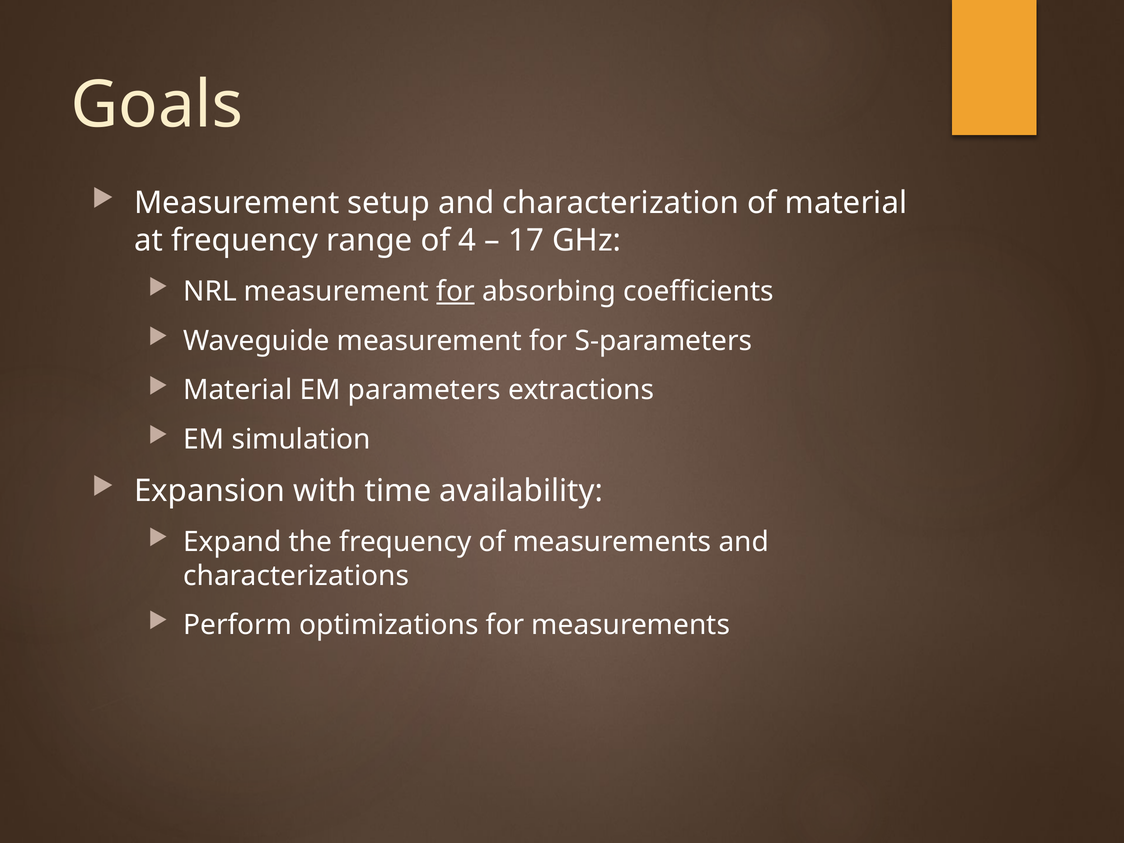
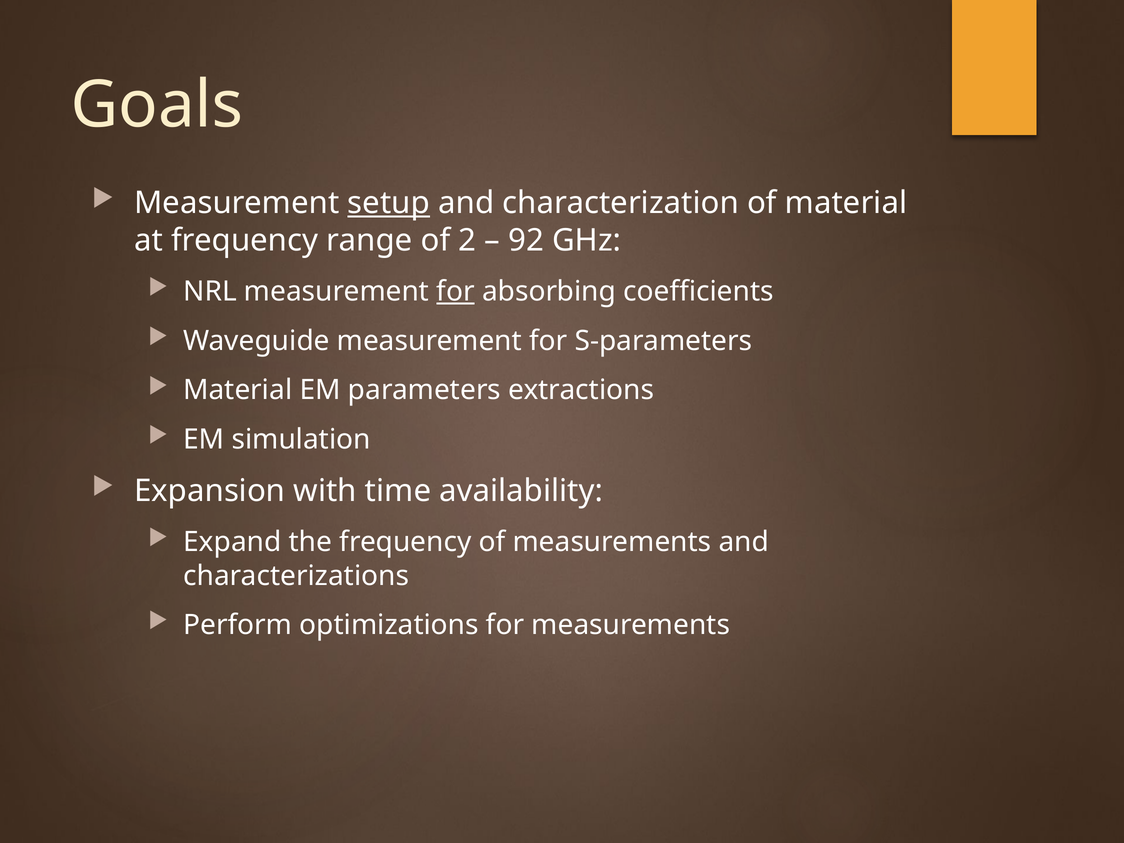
setup underline: none -> present (389, 203)
4: 4 -> 2 (467, 241)
17: 17 -> 92 (526, 241)
